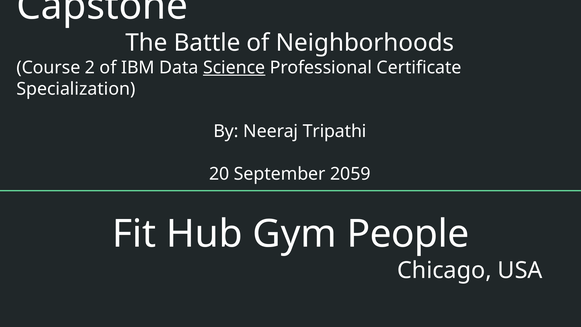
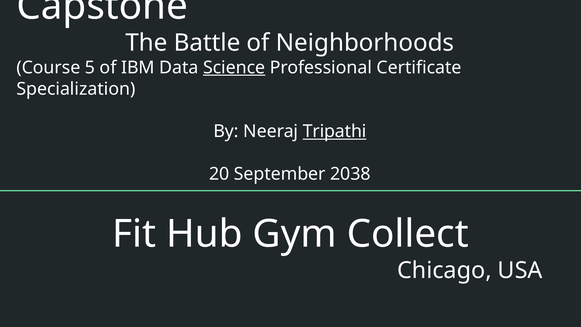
2: 2 -> 5 (90, 67)
Tripathi underline: none -> present (335, 131)
2059: 2059 -> 2038 (350, 174)
People: People -> Collect (408, 234)
